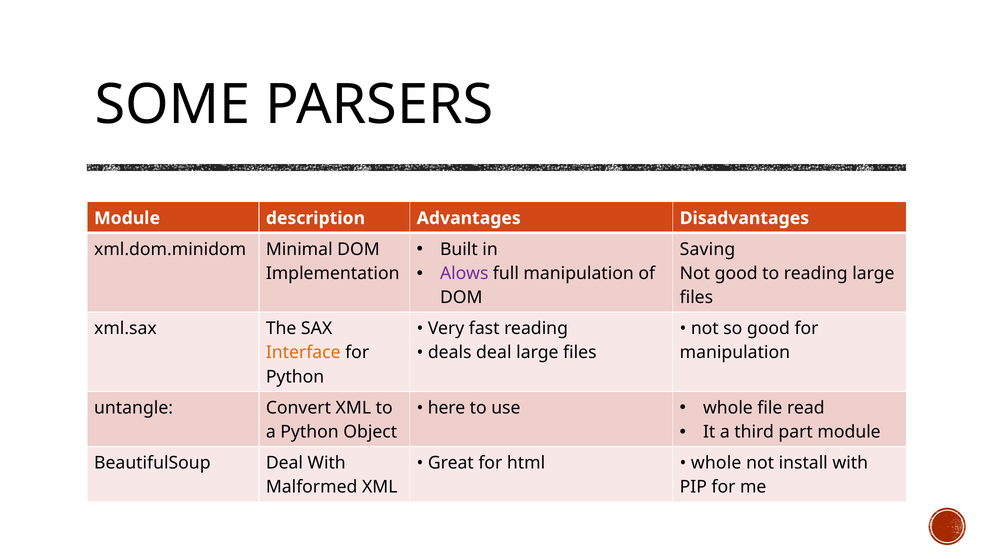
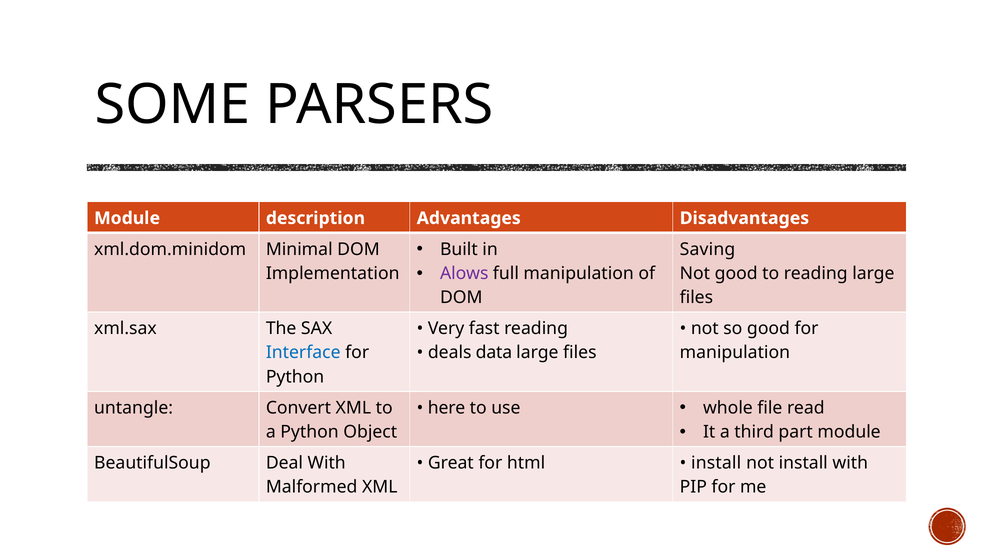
Interface colour: orange -> blue (303, 352)
deals deal: deal -> data (494, 352)
whole: whole -> install (716, 463)
